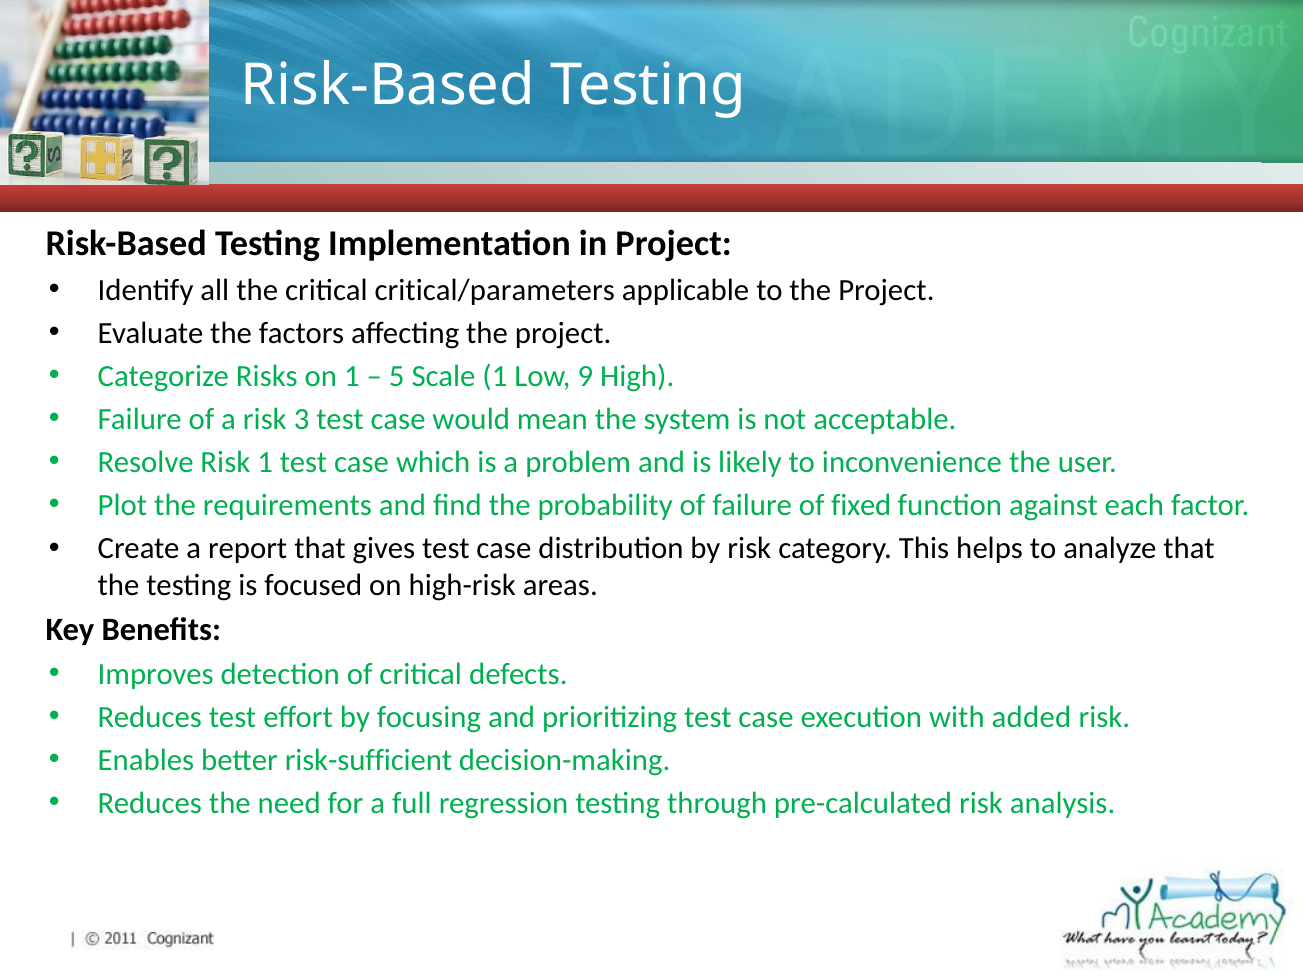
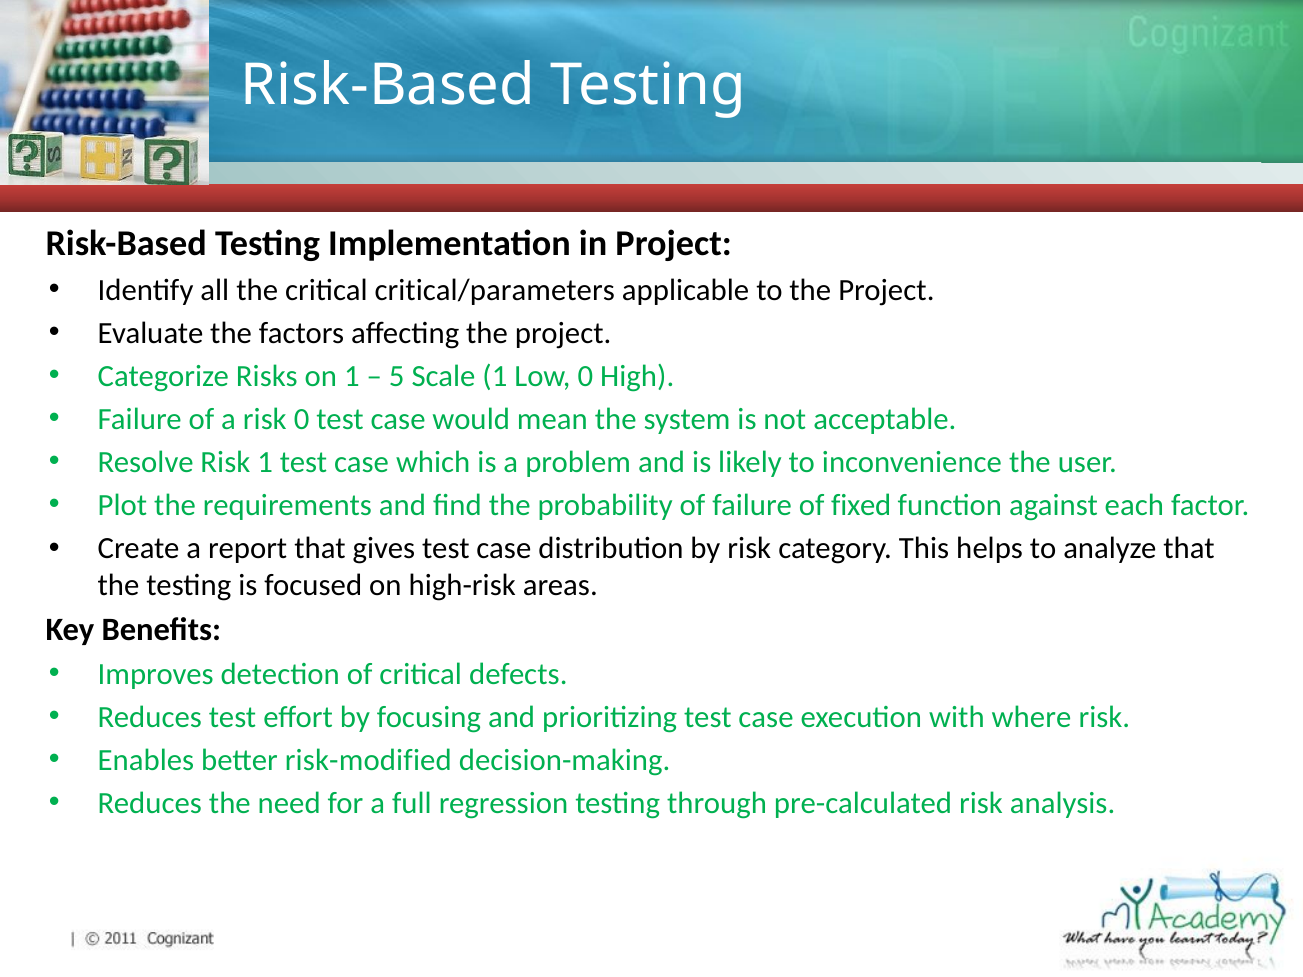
Low 9: 9 -> 0 (585, 376)
risk 3: 3 -> 0 (302, 419)
added: added -> where (1032, 717)
risk-sufficient: risk-sufficient -> risk-modified (368, 760)
